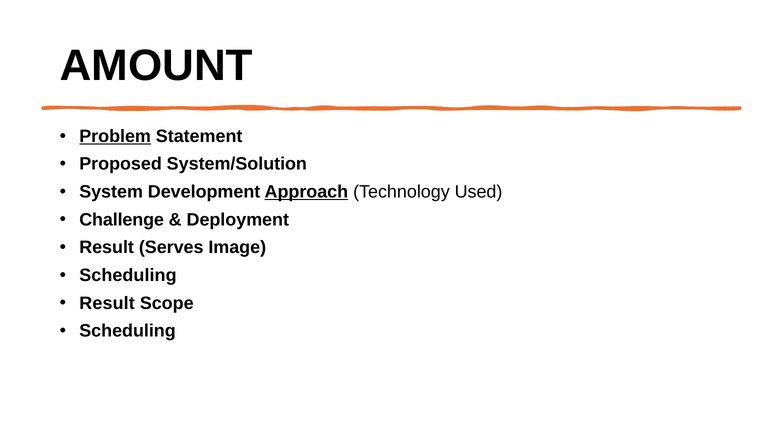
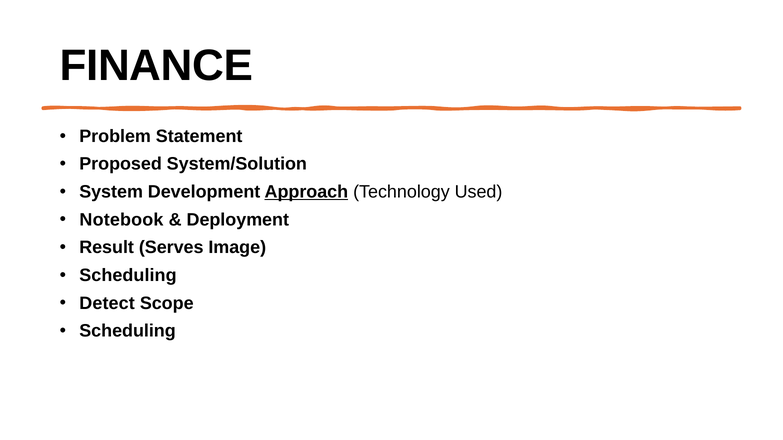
AMOUNT: AMOUNT -> FINANCE (156, 66)
Problem underline: present -> none (115, 136)
Challenge: Challenge -> Notebook (121, 220)
Result: Result -> Detect (107, 303)
